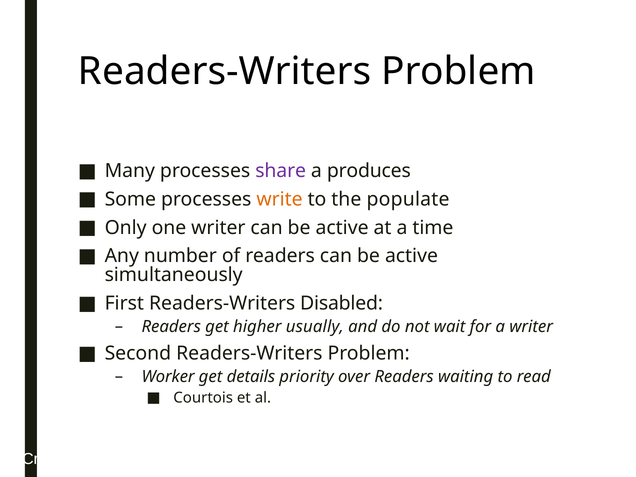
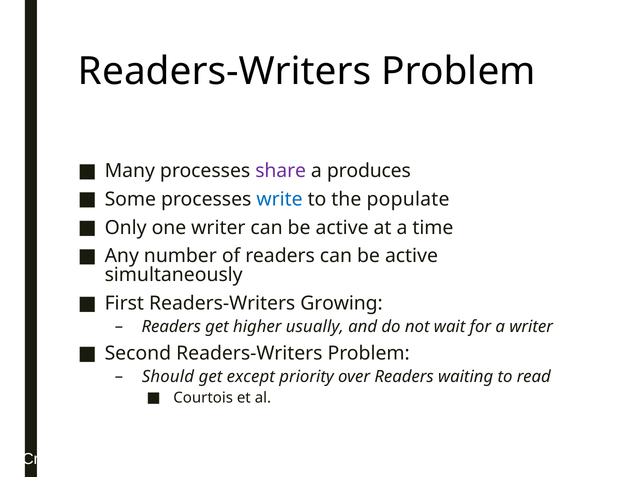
write colour: orange -> blue (280, 199)
Disabled: Disabled -> Growing (342, 303)
Worker: Worker -> Should (168, 377)
details: details -> except (251, 377)
